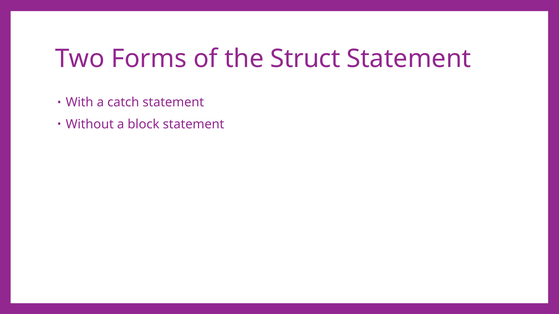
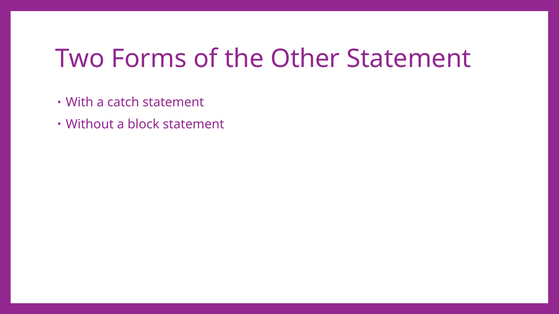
Struct: Struct -> Other (305, 59)
